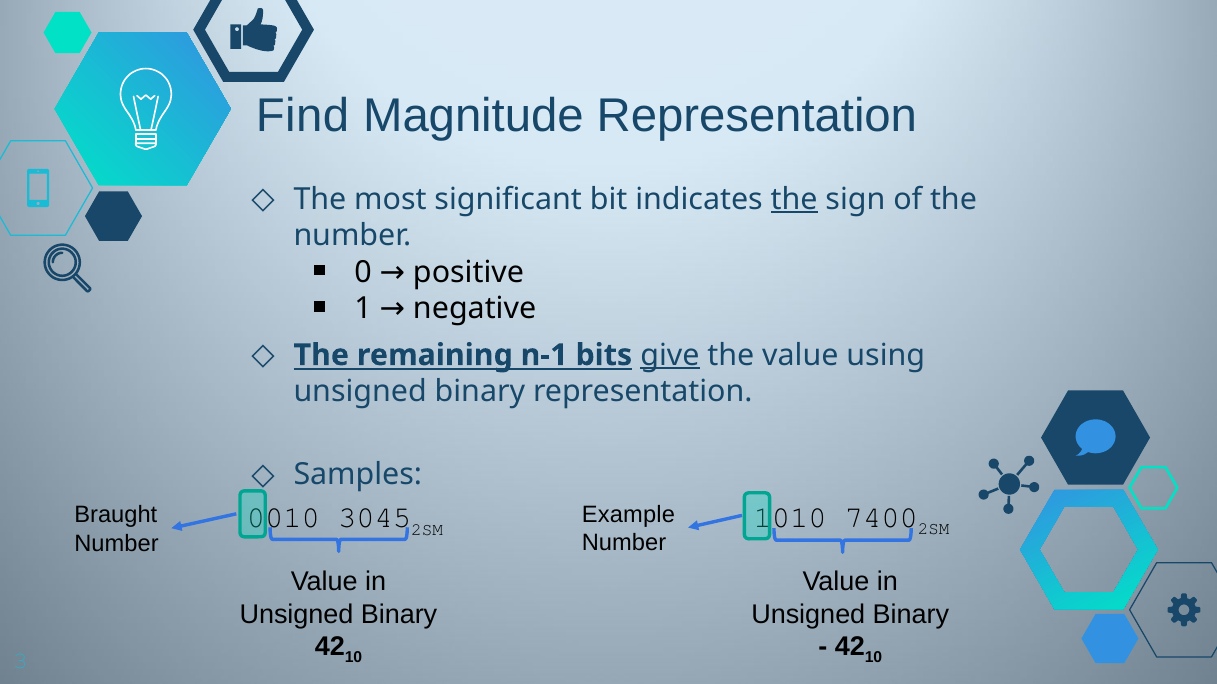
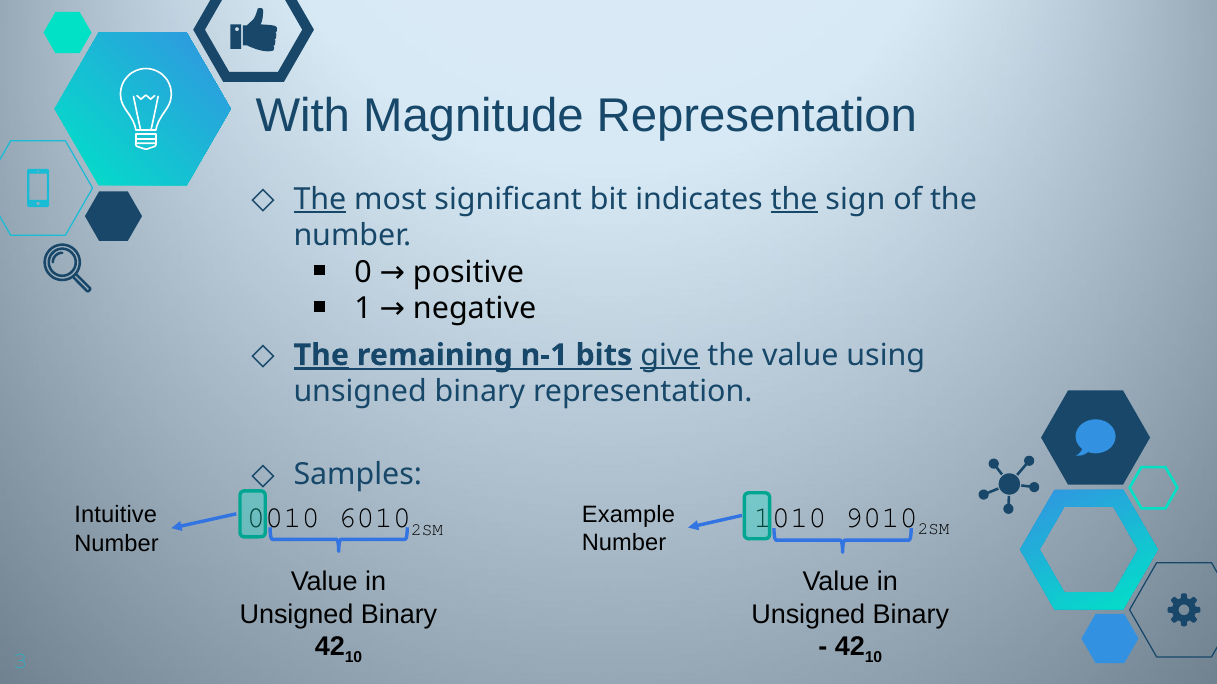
Find: Find -> With (303, 116)
The underline: none -> present (320, 199)
The underline: none -> present (321, 355)
Braught: Braught -> Intuitive (116, 516)
3045: 3045 -> 6010 (375, 518)
7400: 7400 -> 9010 (881, 518)
